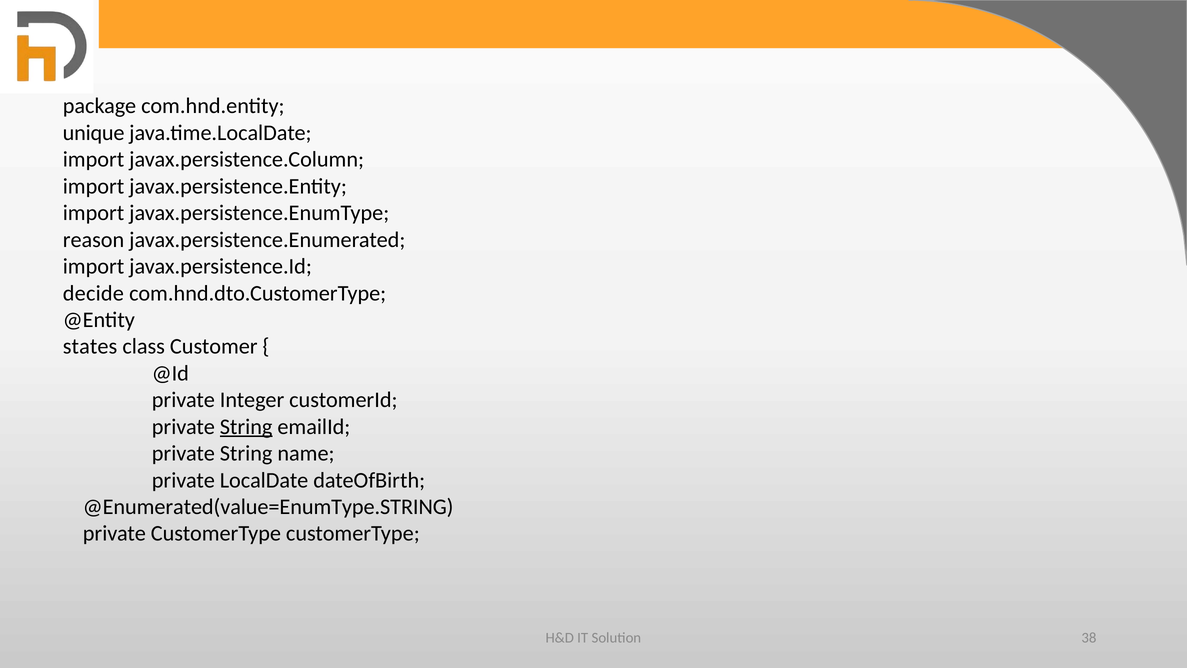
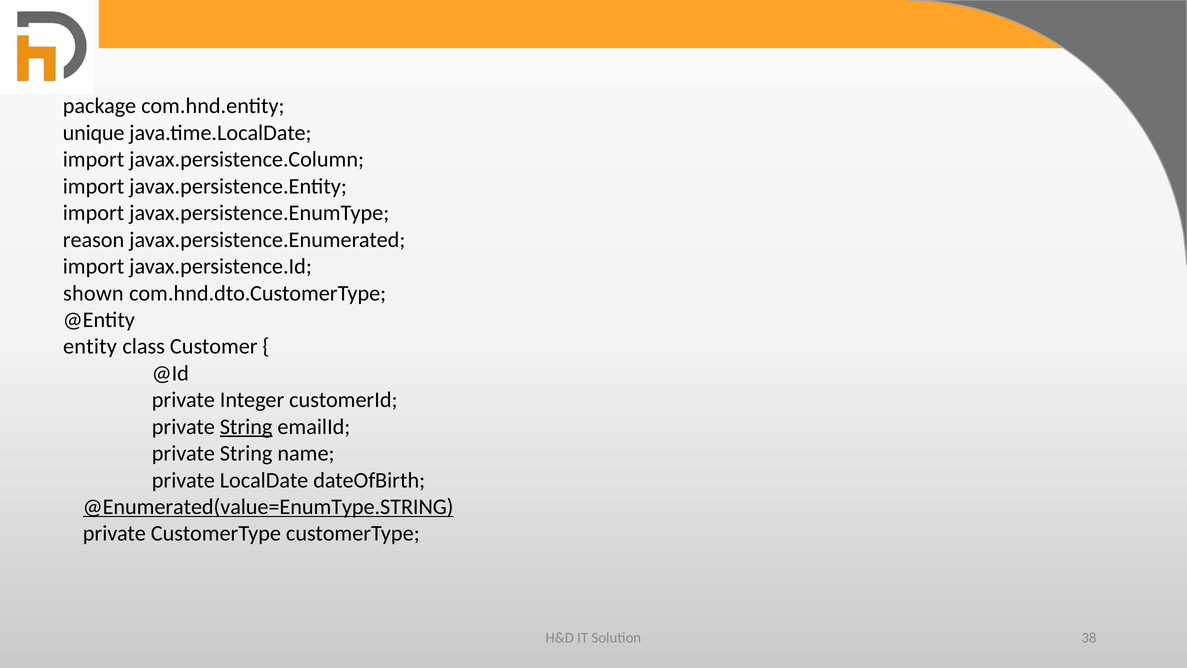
decide: decide -> shown (93, 293)
states: states -> entity (90, 346)
@Enumerated(value=EnumType.STRING underline: none -> present (268, 507)
